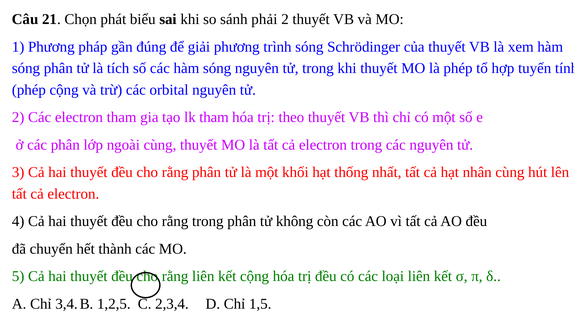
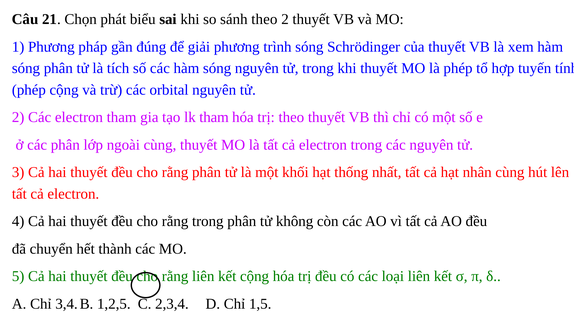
sánh phải: phải -> theo (264, 19)
